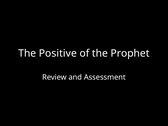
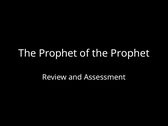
Positive: Positive -> Prophet (58, 53)
